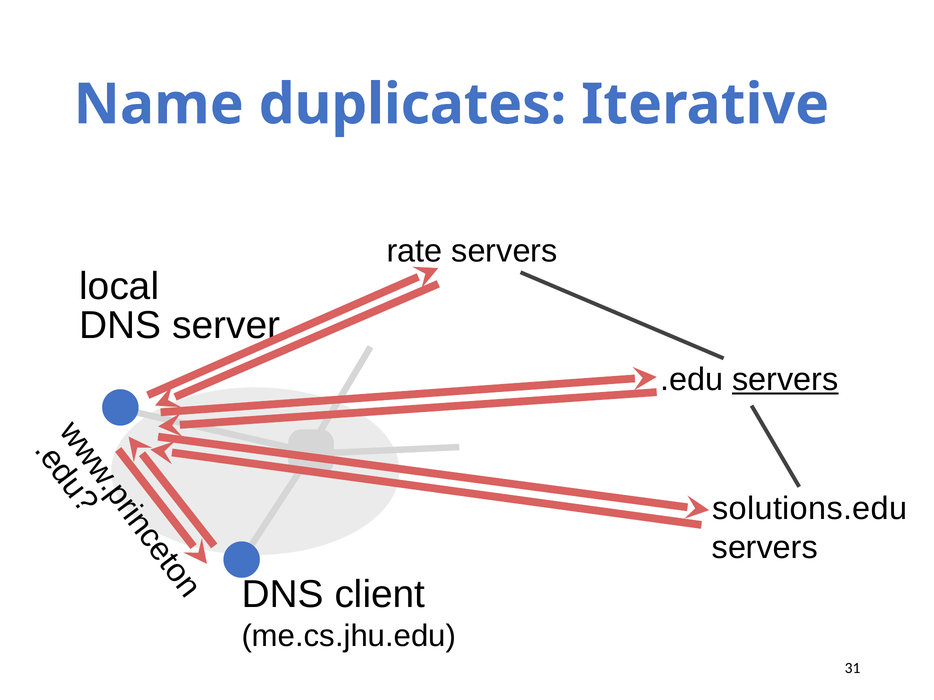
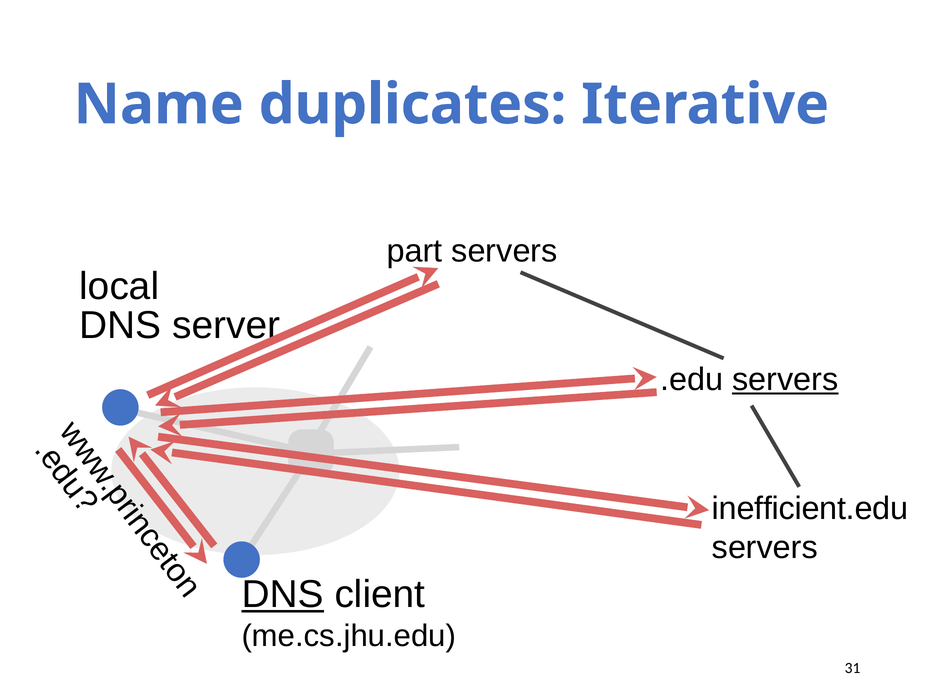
rate: rate -> part (415, 251)
solutions.edu: solutions.edu -> inefficient.edu (810, 509)
DNS underline: none -> present (283, 595)
